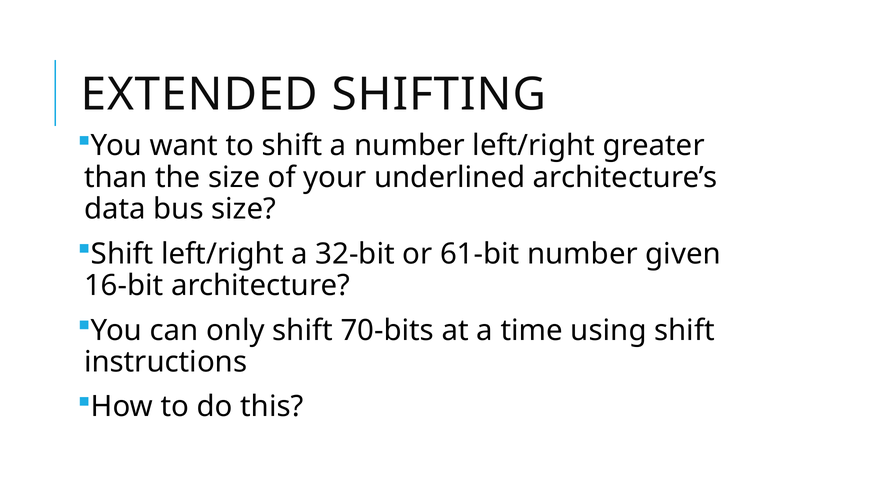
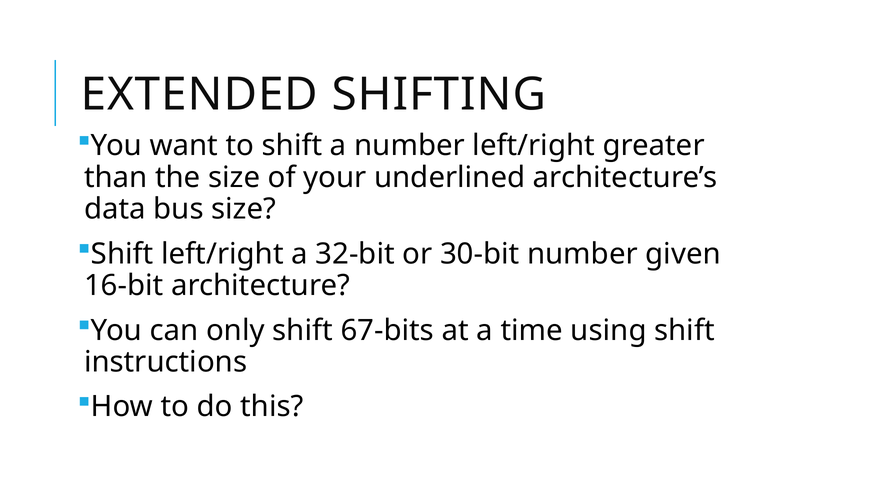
61-bit: 61-bit -> 30-bit (480, 254)
70-bits: 70-bits -> 67-bits (387, 330)
